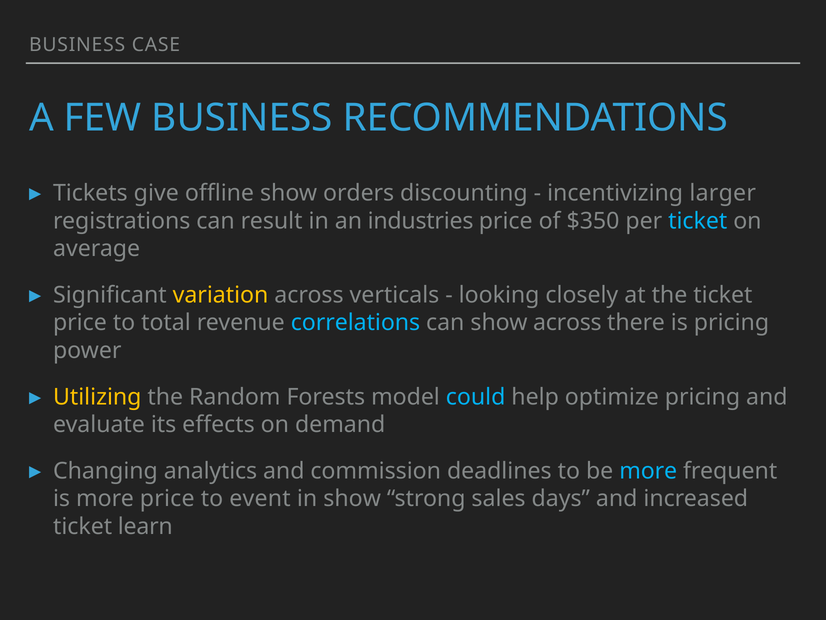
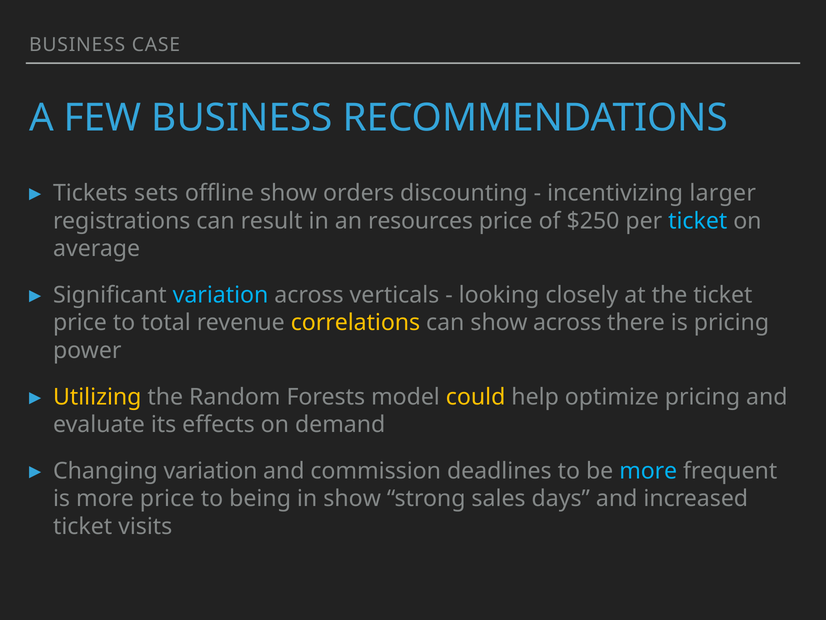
give: give -> sets (156, 193)
industries: industries -> resources (421, 221)
$350: $350 -> $250 (593, 221)
variation colour: yellow -> light blue (221, 295)
correlations colour: light blue -> yellow (355, 323)
could colour: light blue -> yellow (476, 397)
Changing analytics: analytics -> variation (211, 471)
event: event -> being (260, 498)
learn: learn -> visits (145, 526)
